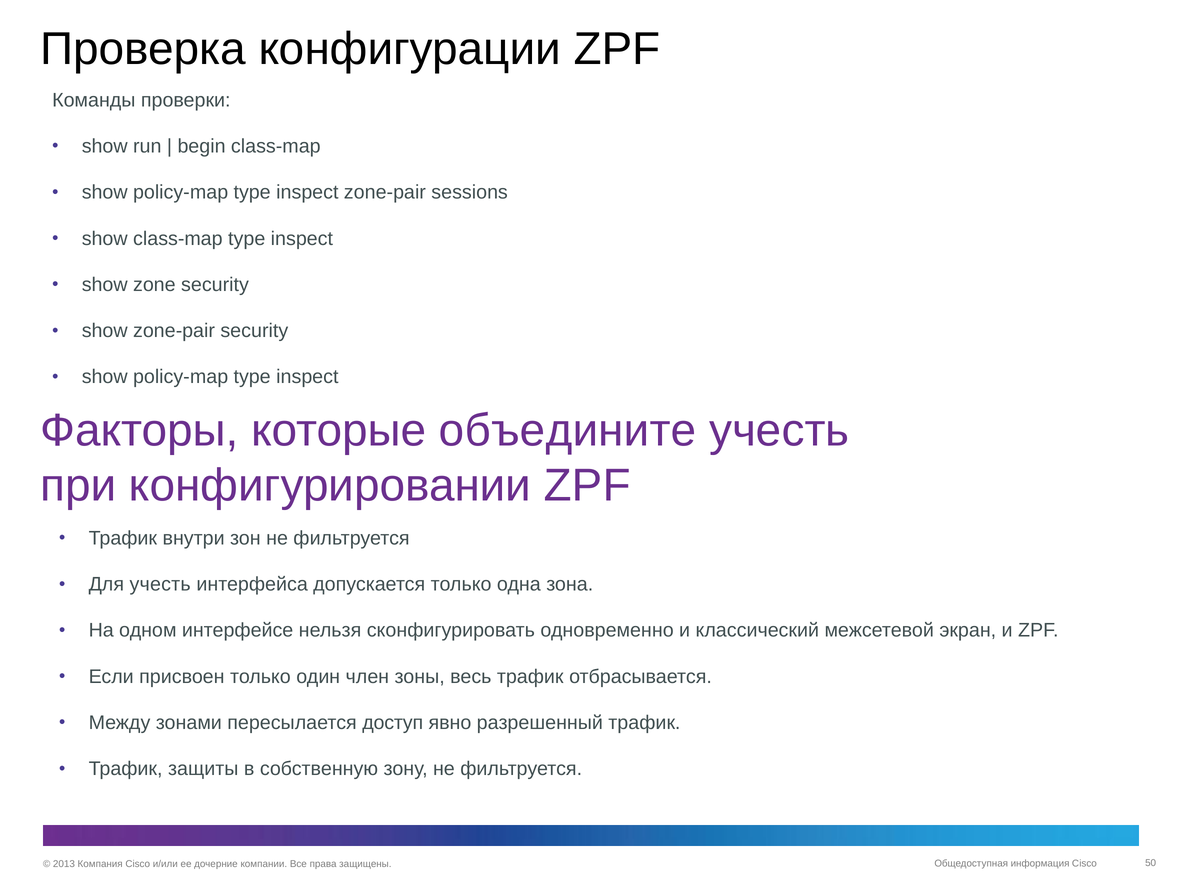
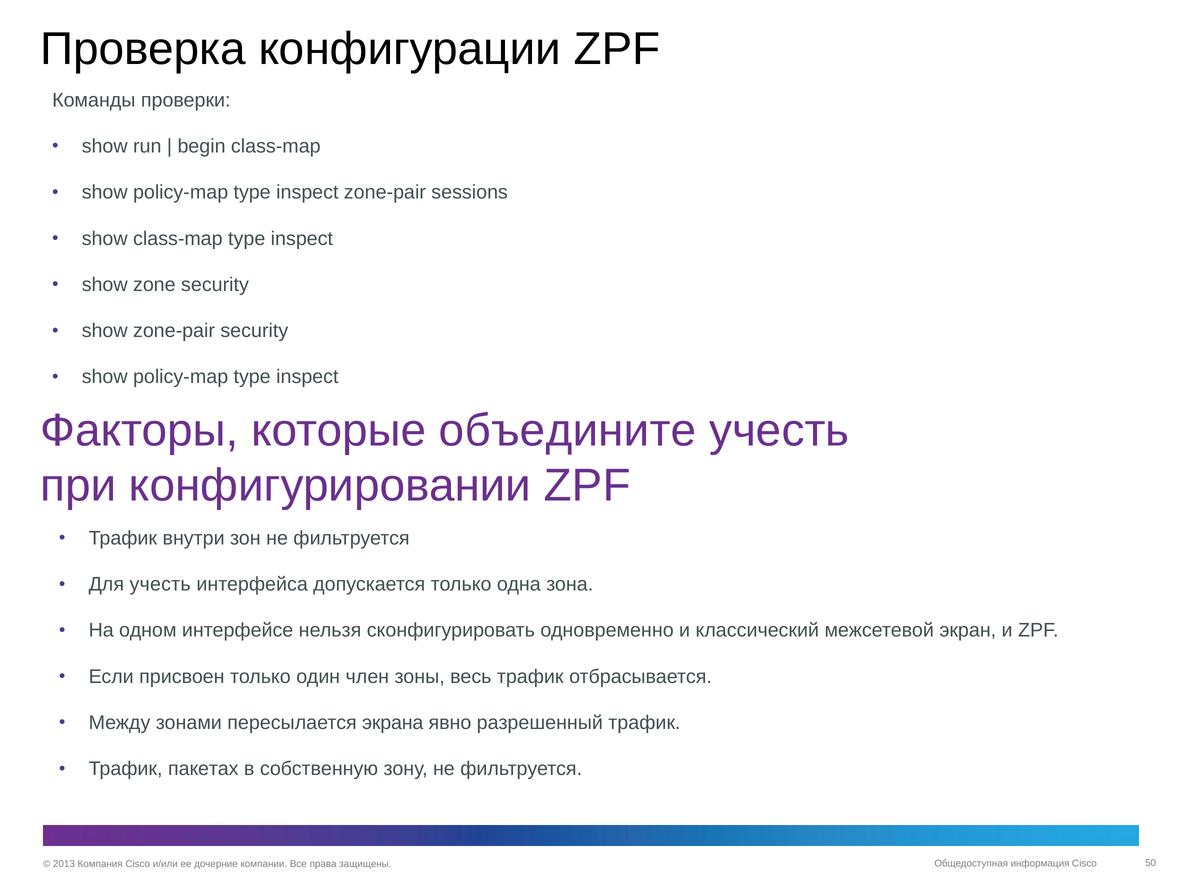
доступ: доступ -> экрана (393, 722)
защиты: защиты -> пакетах (203, 768)
